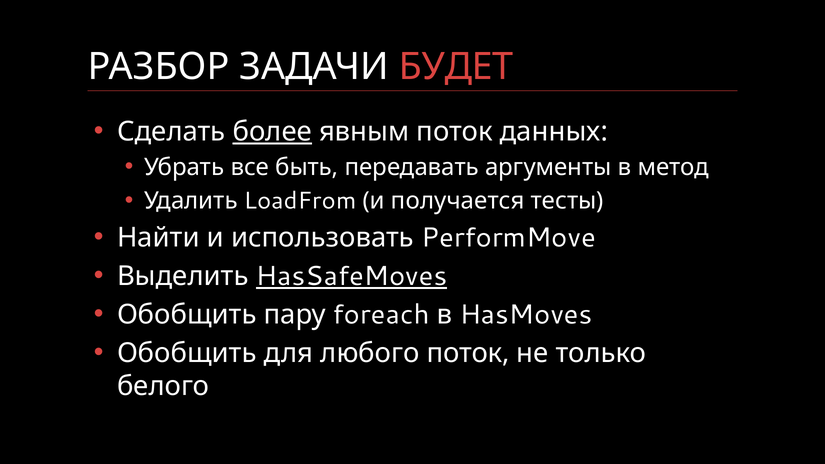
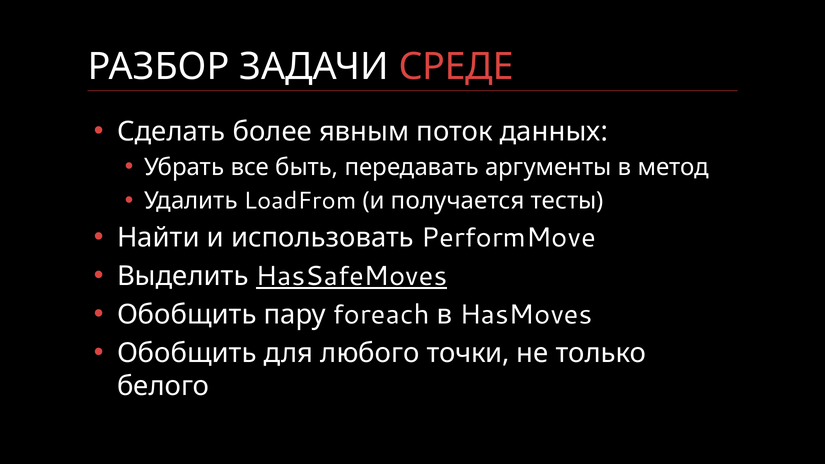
БУДЕТ: БУДЕТ -> СРЕДЕ (456, 67)
более underline: present -> none (272, 132)
любого поток: поток -> точки (468, 353)
